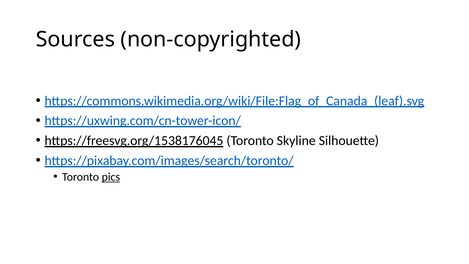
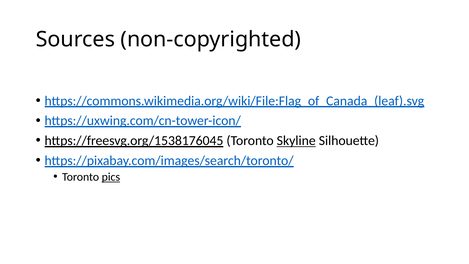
Skyline underline: none -> present (296, 141)
